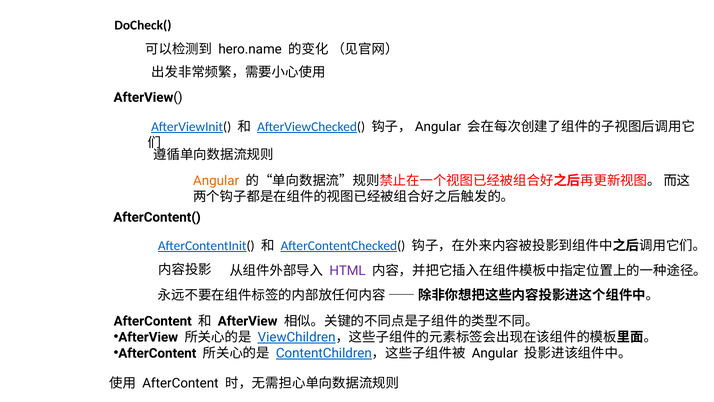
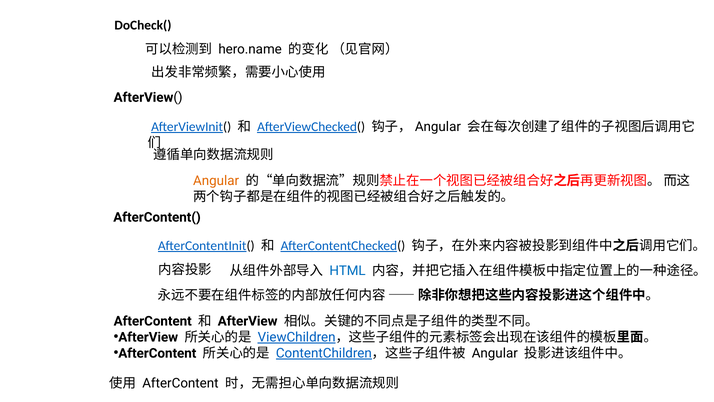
HTML colour: purple -> blue (348, 271)
